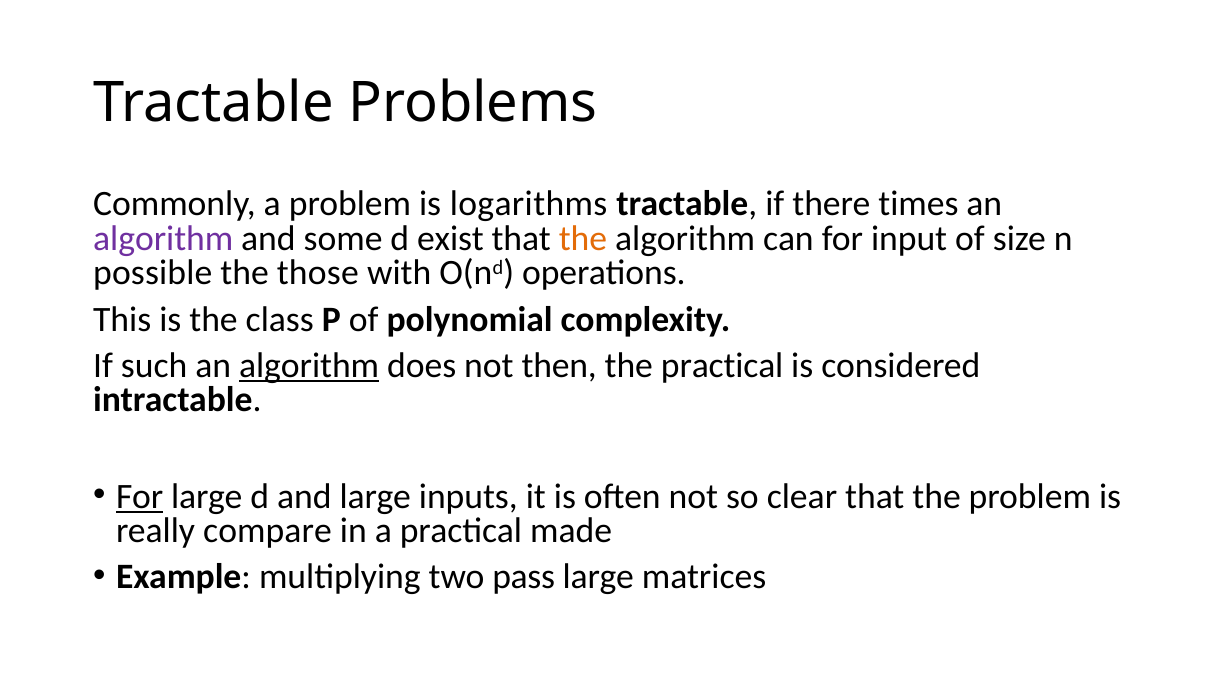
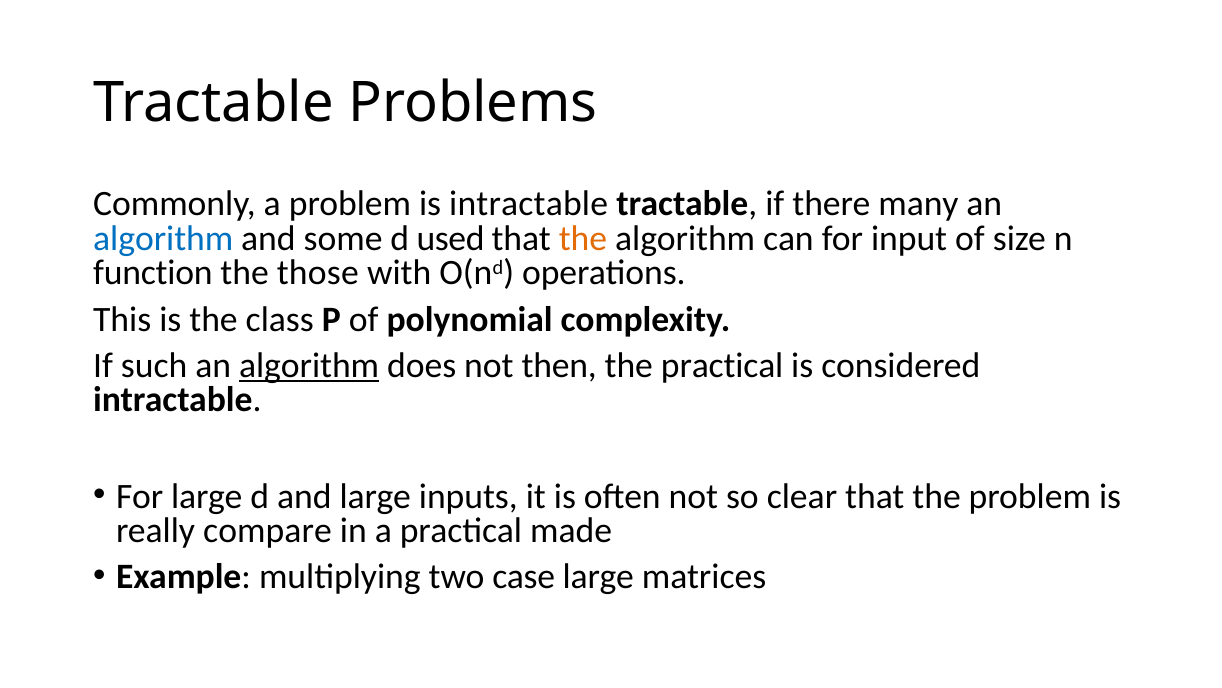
is logarithms: logarithms -> intractable (529, 204)
times: times -> many (918, 204)
algorithm colour: purple -> blue (163, 238)
exist: exist -> used (451, 238)
possible: possible -> function (153, 273)
For underline: present -> none (140, 496)
pass: pass -> case (524, 577)
